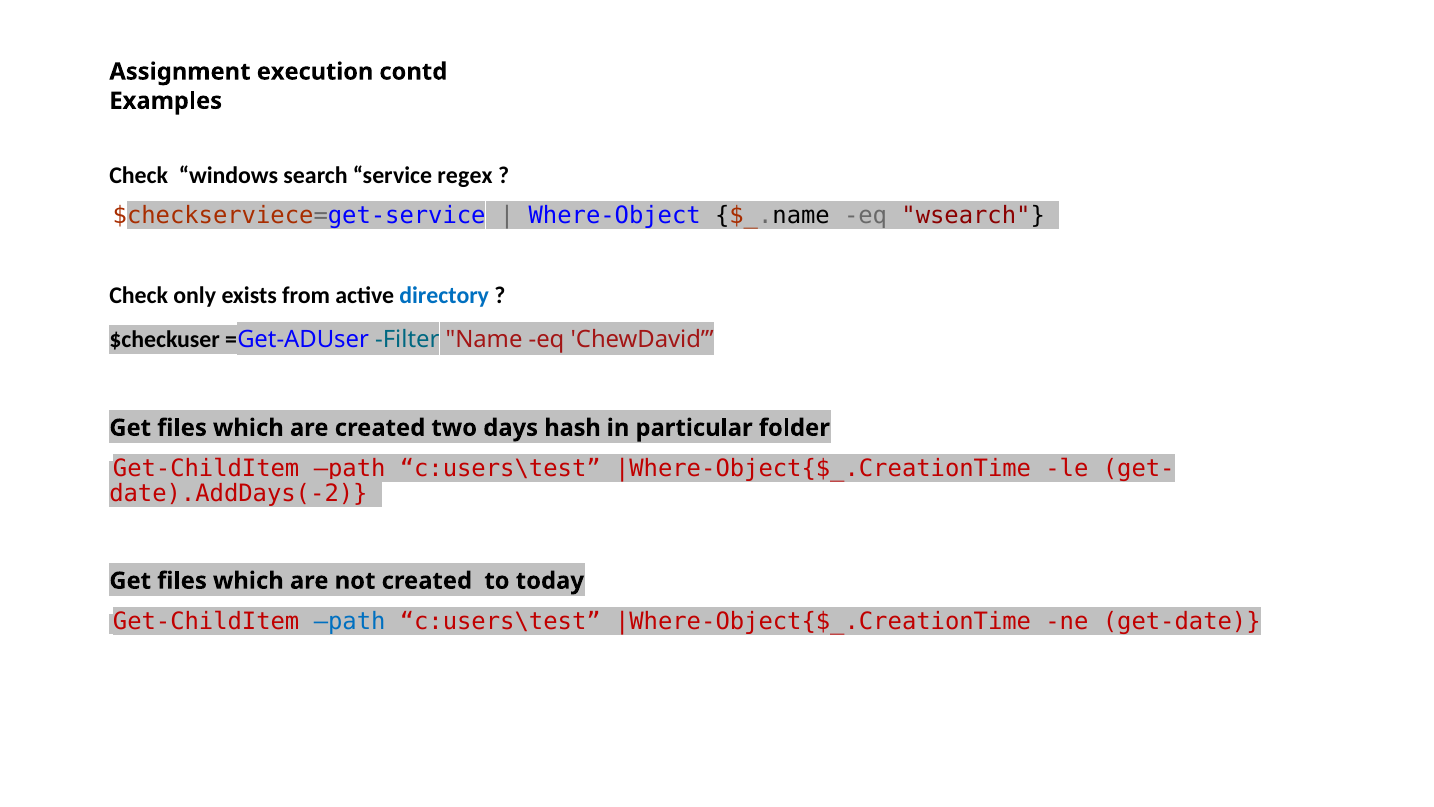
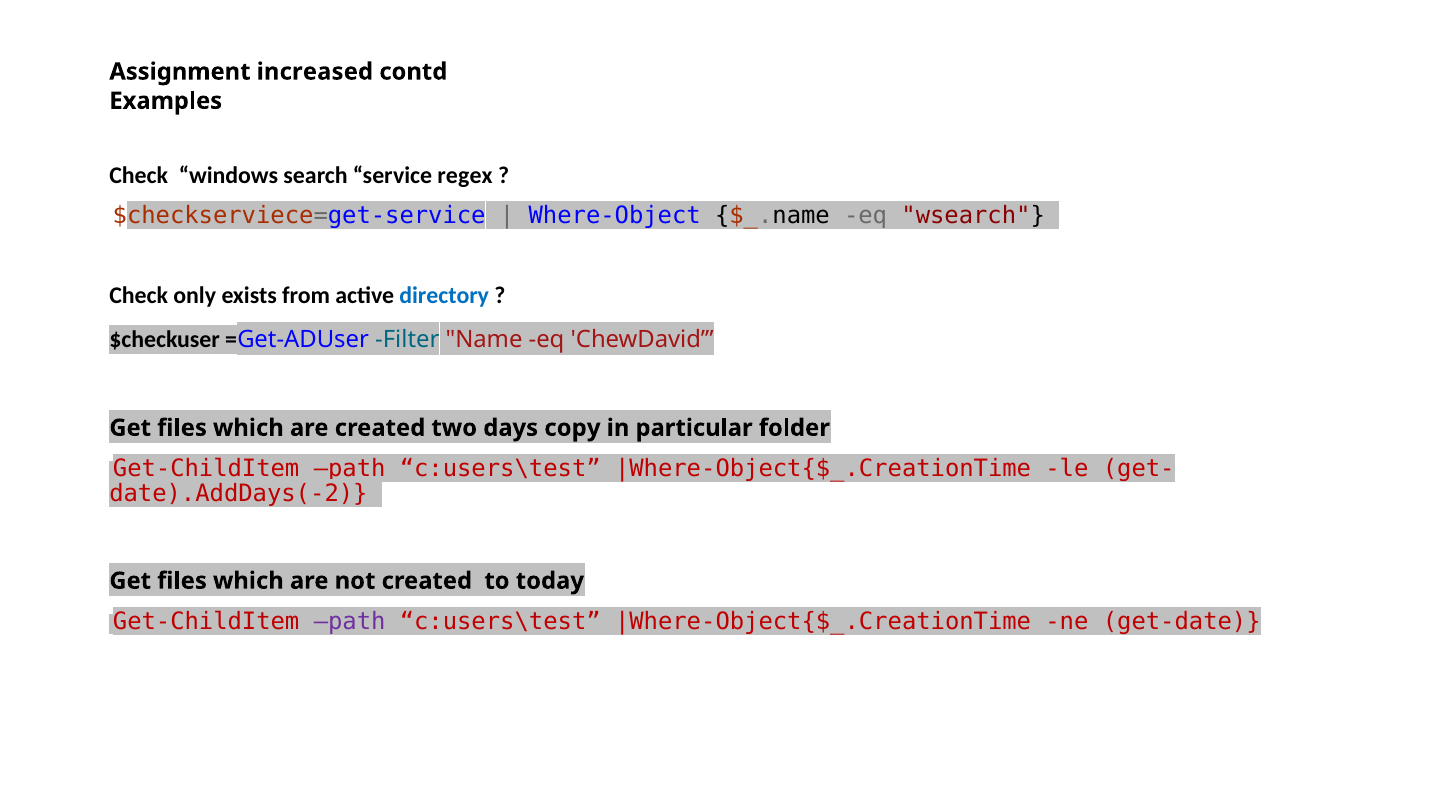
execution: execution -> increased (315, 72)
hash: hash -> copy (572, 428)
path colour: blue -> purple (350, 621)
